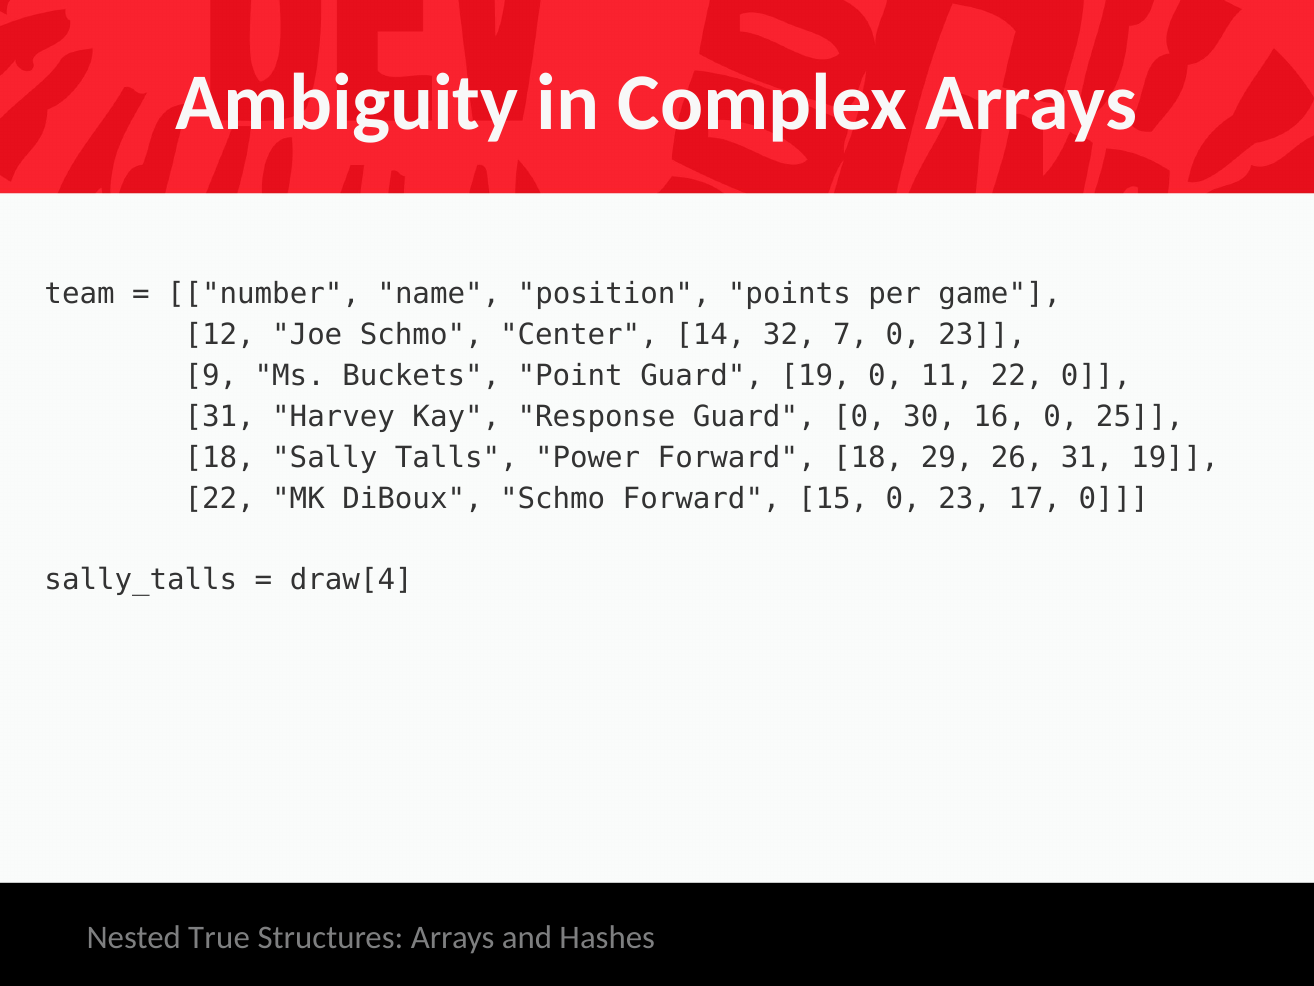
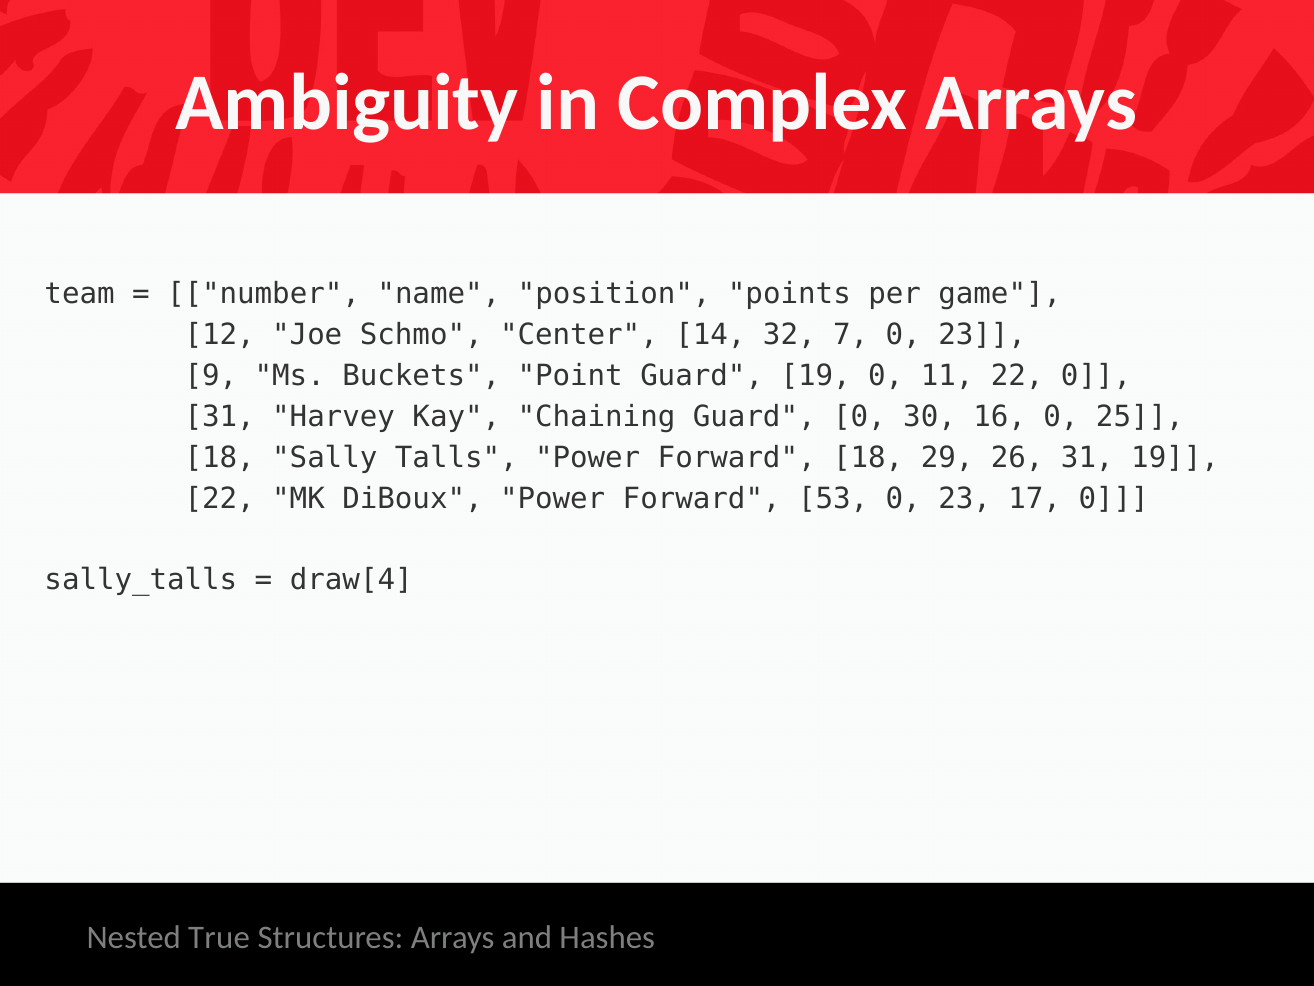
Response: Response -> Chaining (596, 416)
DiBoux Schmo: Schmo -> Power (553, 498)
15: 15 -> 53 (833, 498)
